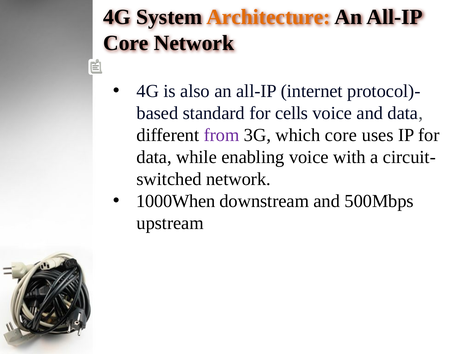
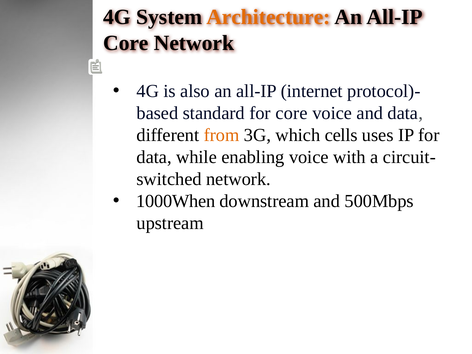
for cells: cells -> core (292, 113)
from colour: purple -> orange (222, 135)
which core: core -> cells (341, 135)
